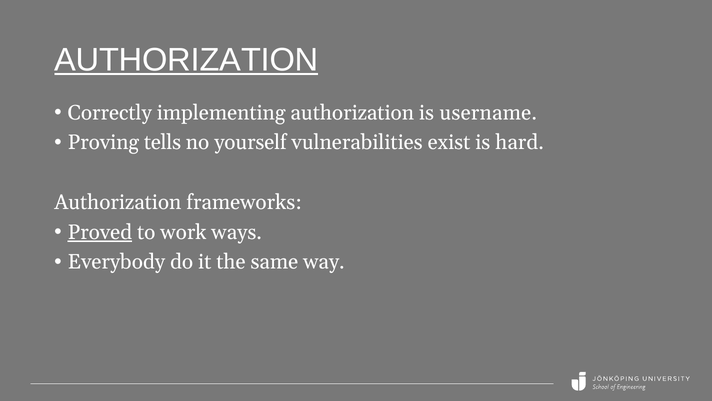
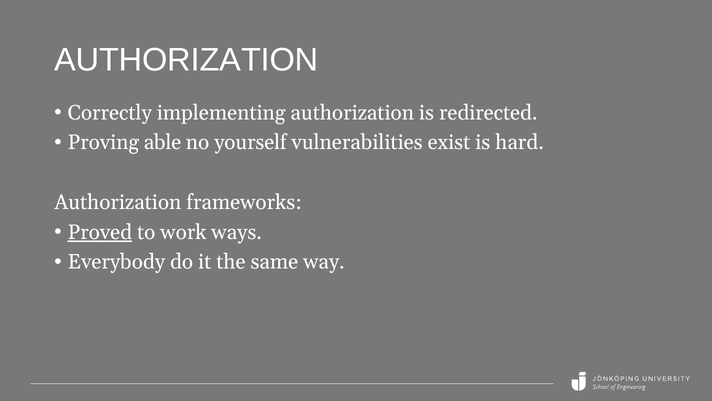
AUTHORIZATION underline: present -> none (186, 60)
username: username -> redirected (488, 112)
tells: tells -> able (163, 142)
